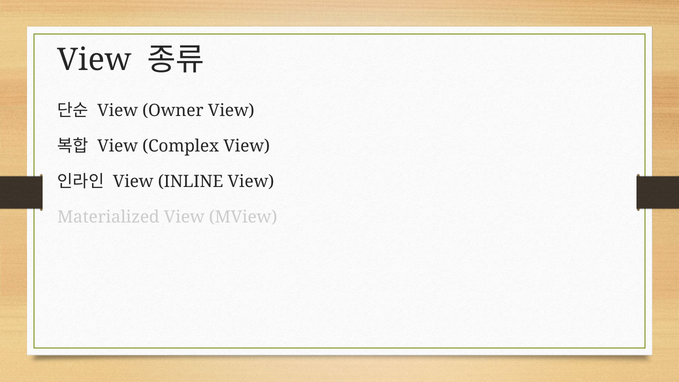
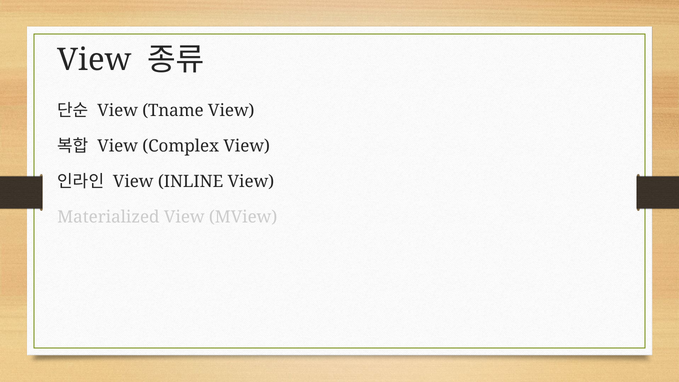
Owner: Owner -> Tname (173, 111)
